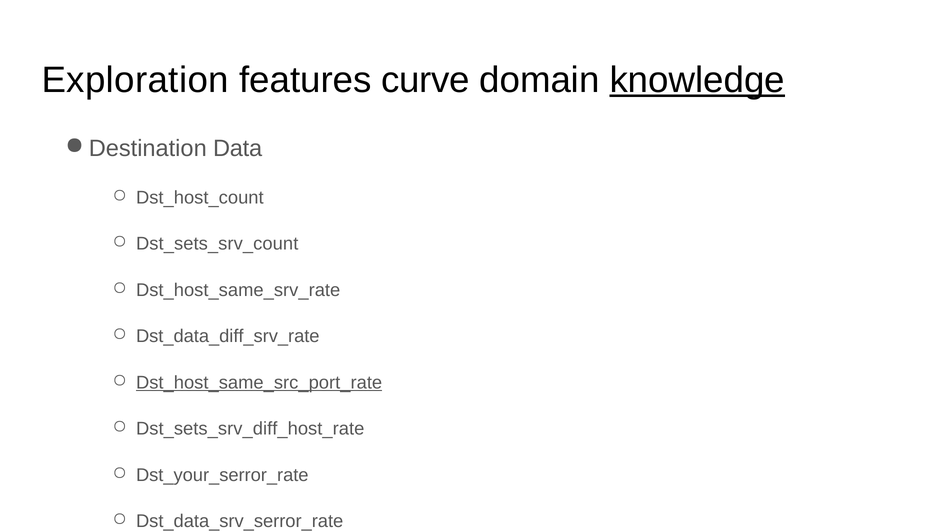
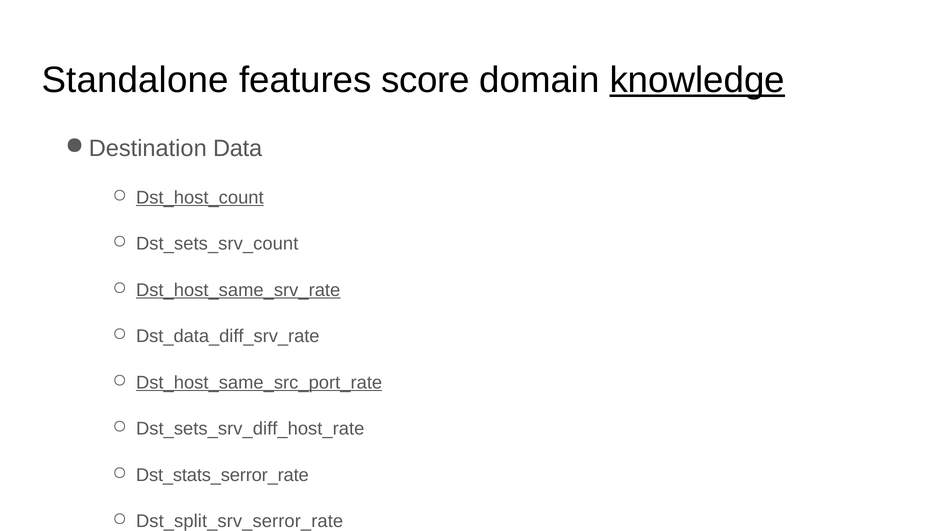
Exploration: Exploration -> Standalone (135, 80)
curve: curve -> score (426, 80)
Dst_host_count underline: none -> present (200, 197)
Dst_host_same_srv_rate underline: none -> present (238, 290)
Dst_your_serror_rate: Dst_your_serror_rate -> Dst_stats_serror_rate (222, 475)
Dst_data_srv_serror_rate: Dst_data_srv_serror_rate -> Dst_split_srv_serror_rate (240, 521)
